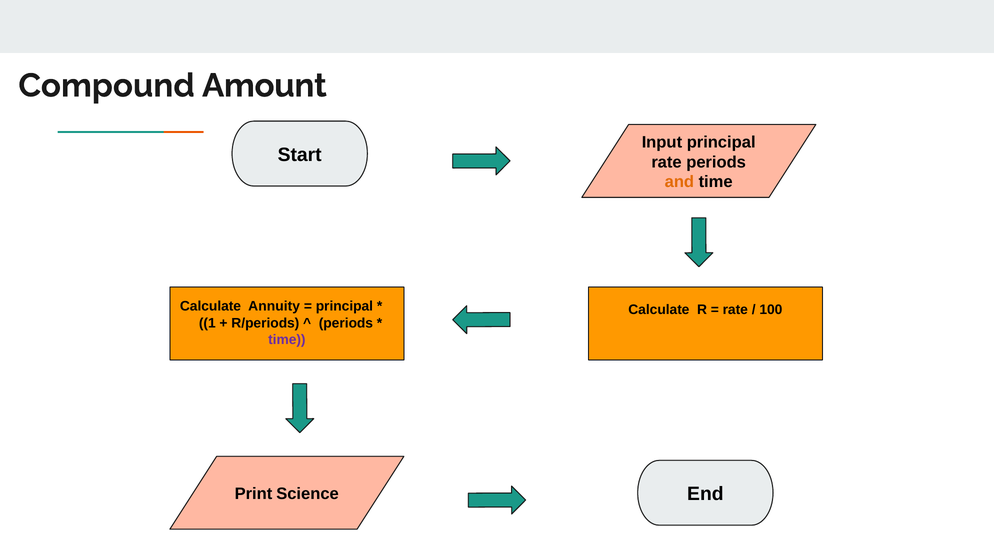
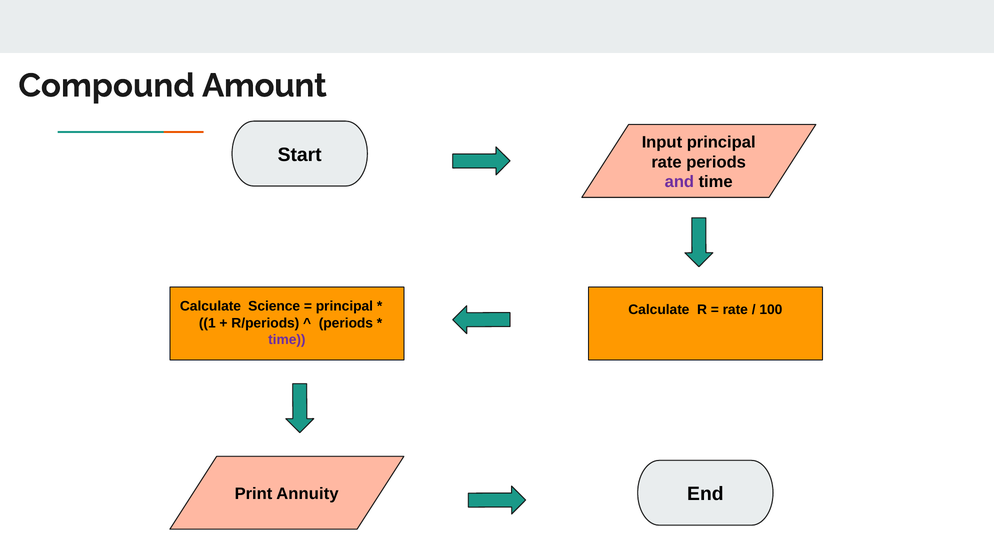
and colour: orange -> purple (679, 182)
Annuity: Annuity -> Science (274, 306)
Science: Science -> Annuity (307, 494)
